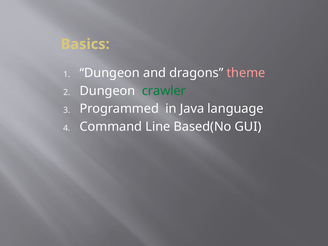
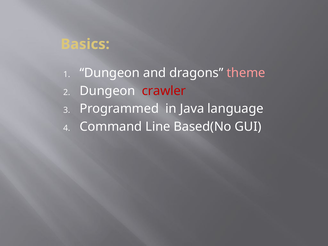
crawler colour: green -> red (164, 91)
